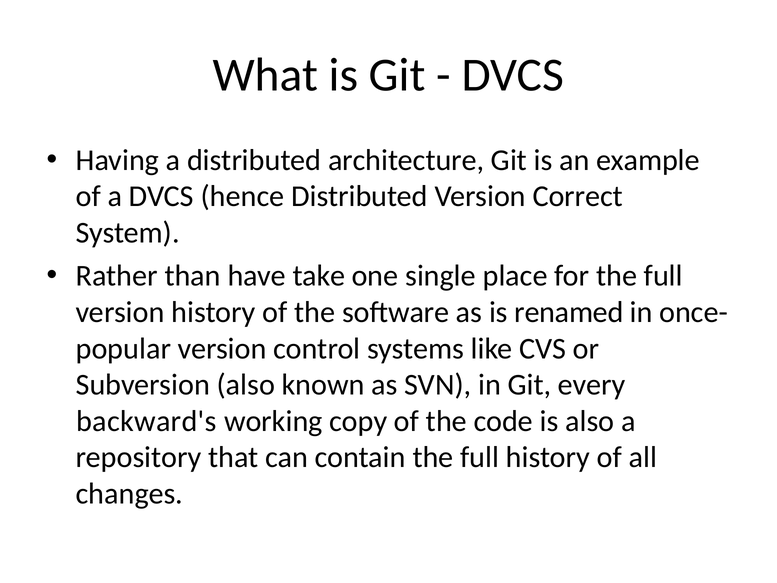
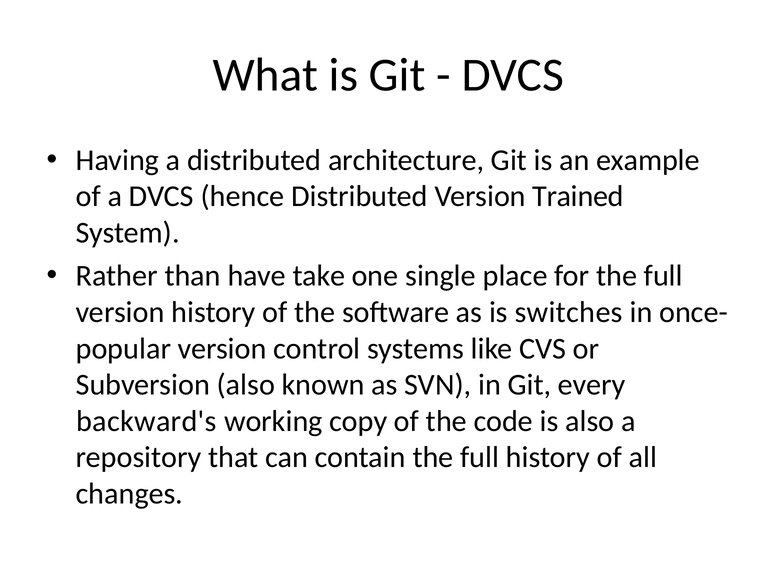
Correct: Correct -> Trained (578, 196)
renamed: renamed -> switches (569, 312)
